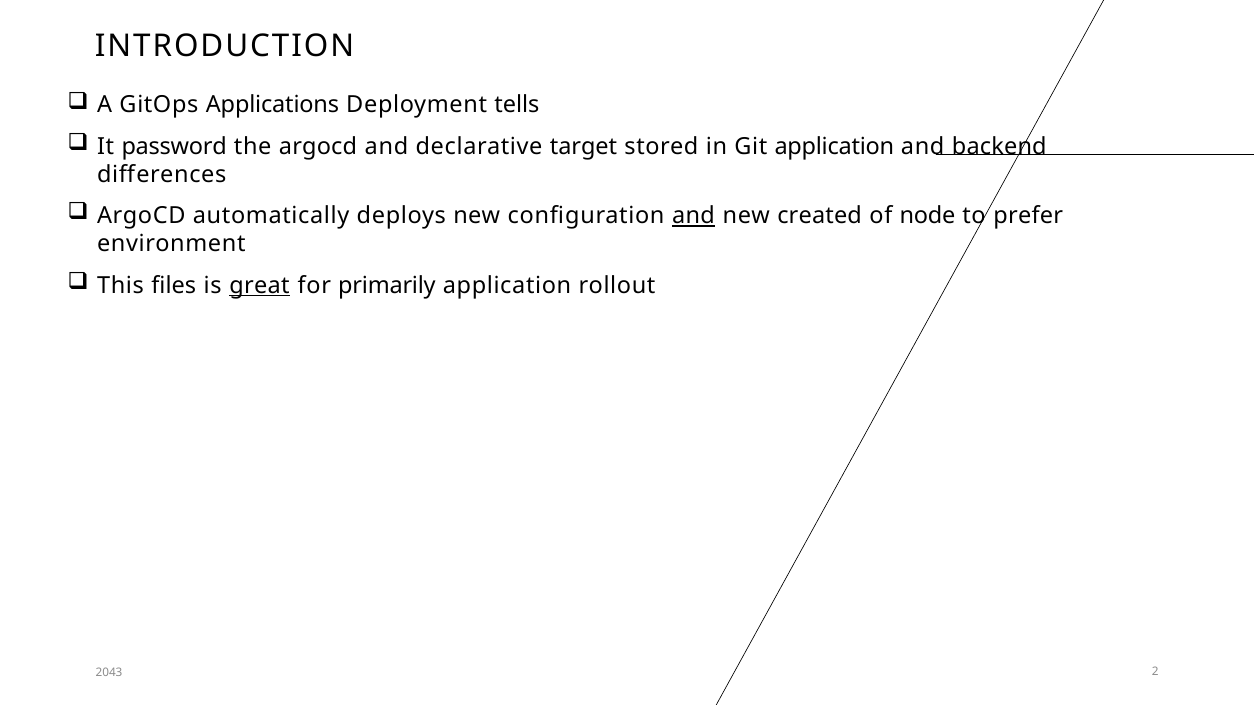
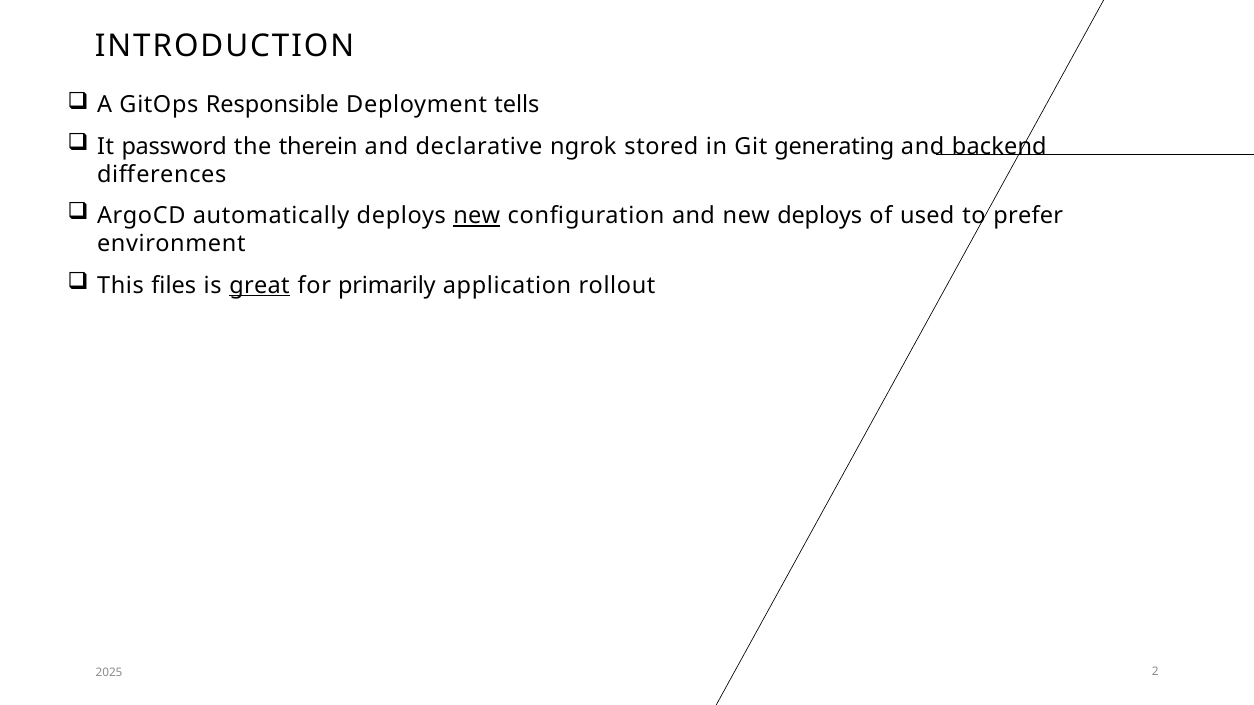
Applications: Applications -> Responsible (272, 105)
the argocd: argocd -> therein (318, 147)
target: target -> ngrok (583, 147)
Git application: application -> generating (834, 147)
new underline: none -> present (477, 216)
and underline: present -> none (693, 216)
new created: created -> deploys (820, 216)
node: node -> used (927, 216)
2043: 2043 -> 2025 (109, 673)
